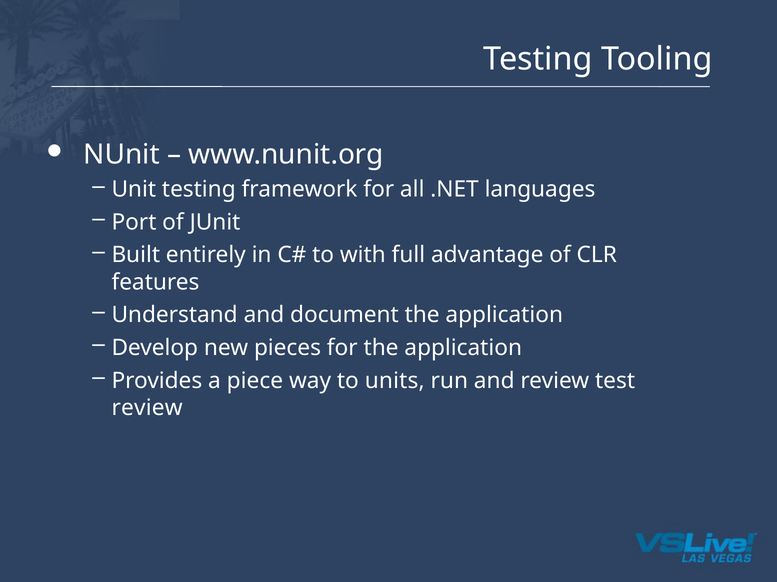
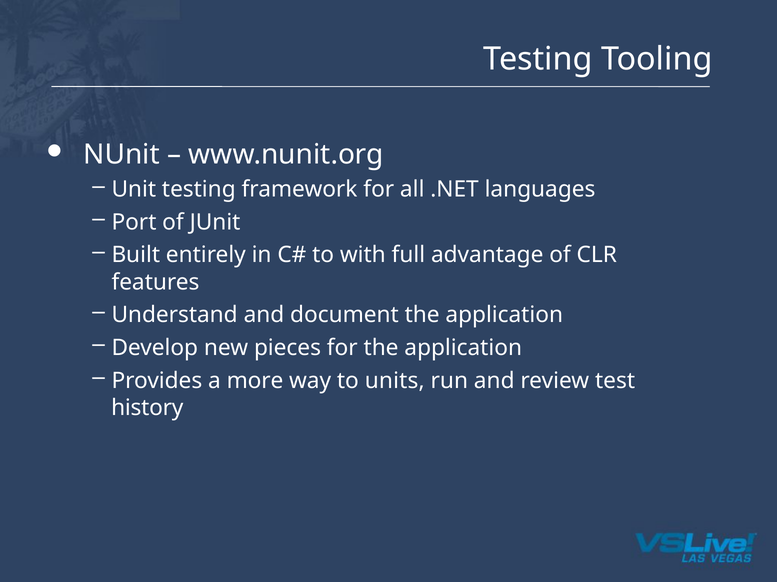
piece: piece -> more (255, 381)
review: review -> history (147, 408)
